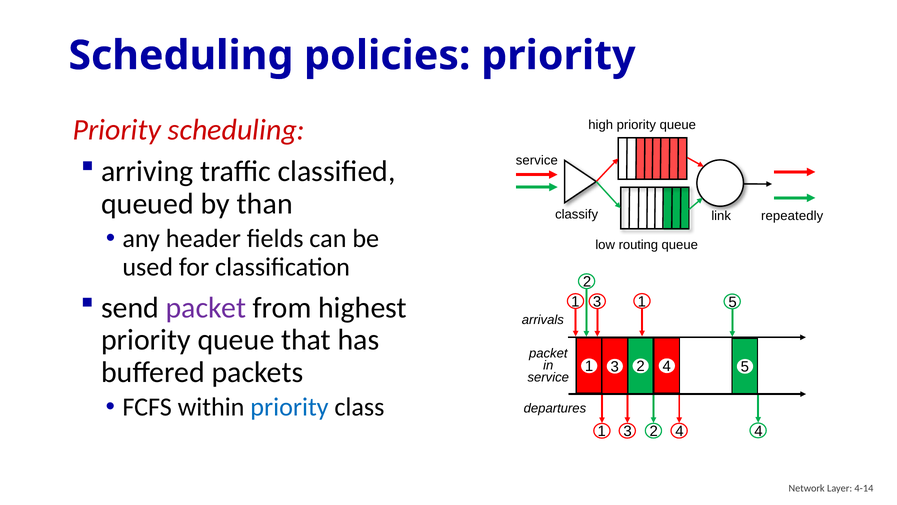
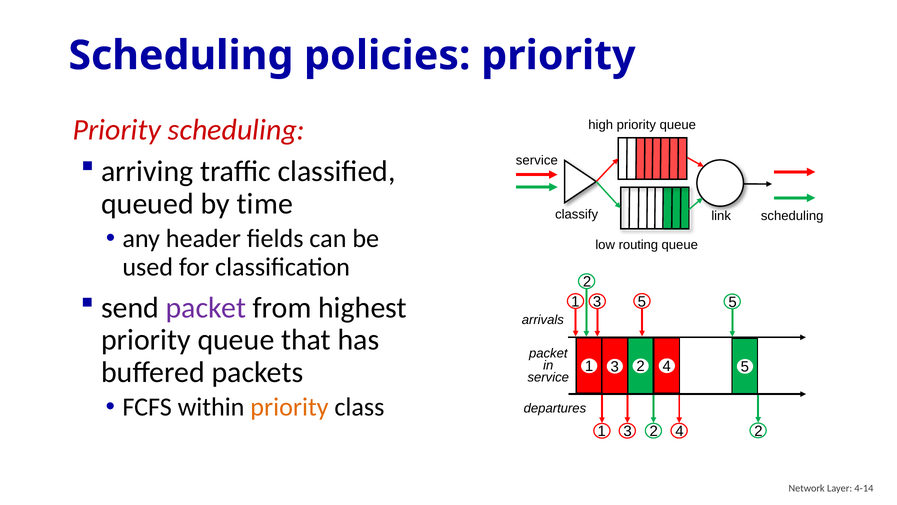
than: than -> time (265, 204)
classify repeatedly: repeatedly -> scheduling (792, 216)
3 1: 1 -> 5 (642, 301)
priority colour: blue -> orange (289, 407)
4 4: 4 -> 2 (758, 431)
